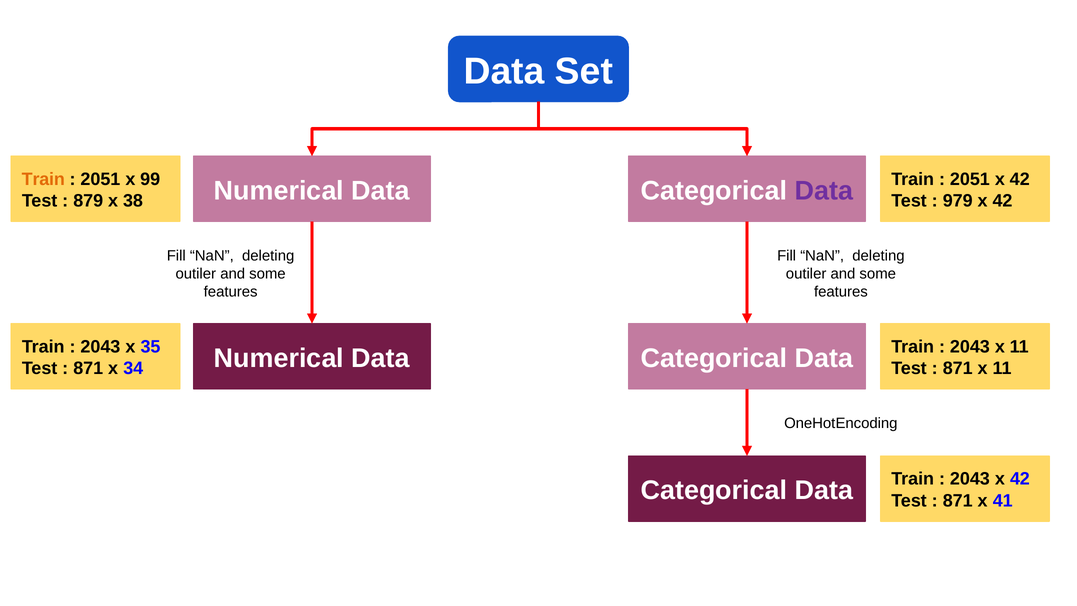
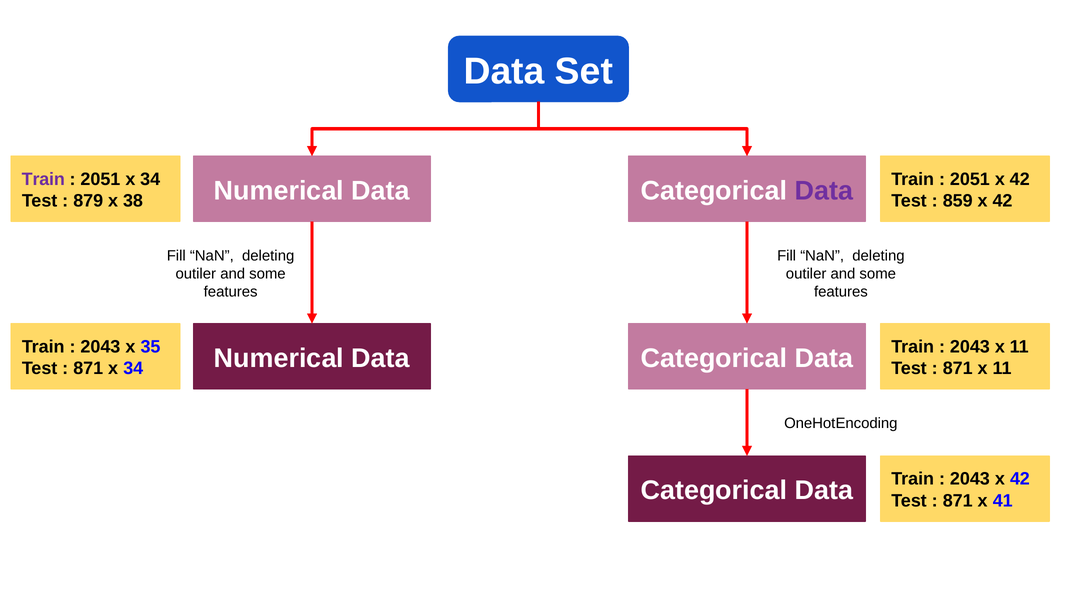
Train colour: orange -> purple (43, 179)
2051 x 99: 99 -> 34 (150, 179)
979: 979 -> 859 (958, 201)
